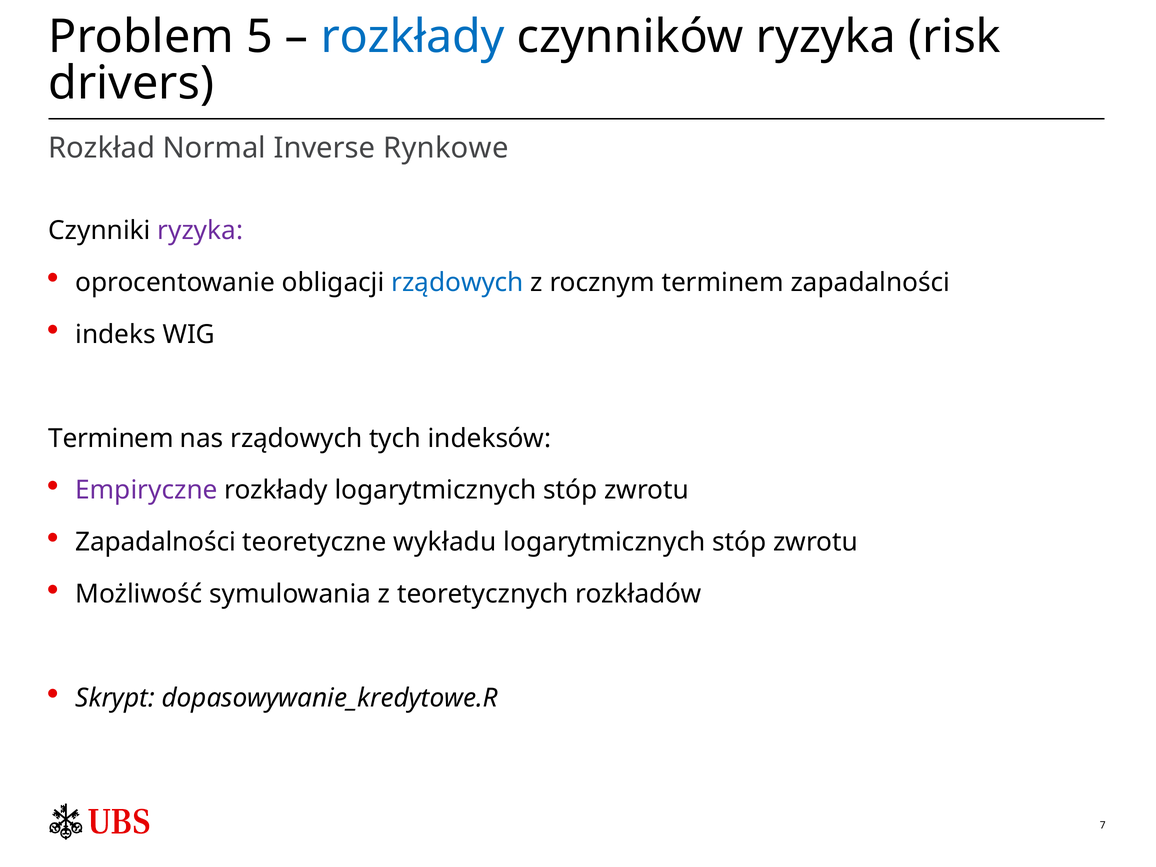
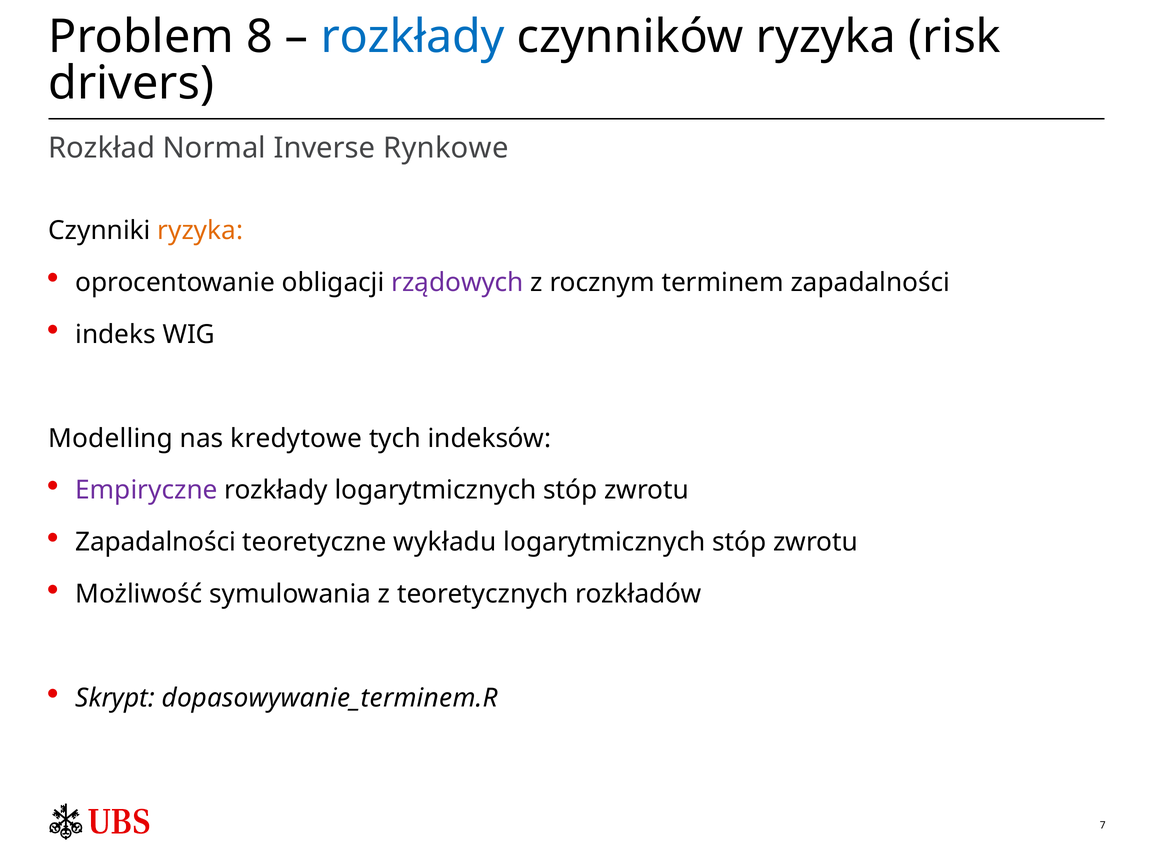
5: 5 -> 8 (260, 37)
ryzyka colour: purple -> orange (200, 230)
rządowych colour: blue -> purple (458, 282)
Terminem: Terminem -> Modelling (111, 438)
nas rządowych: rządowych -> kredytowe (296, 438)
dopasowywanie_kredytowe.R: dopasowywanie_kredytowe.R -> dopasowywanie_terminem.R (330, 698)
